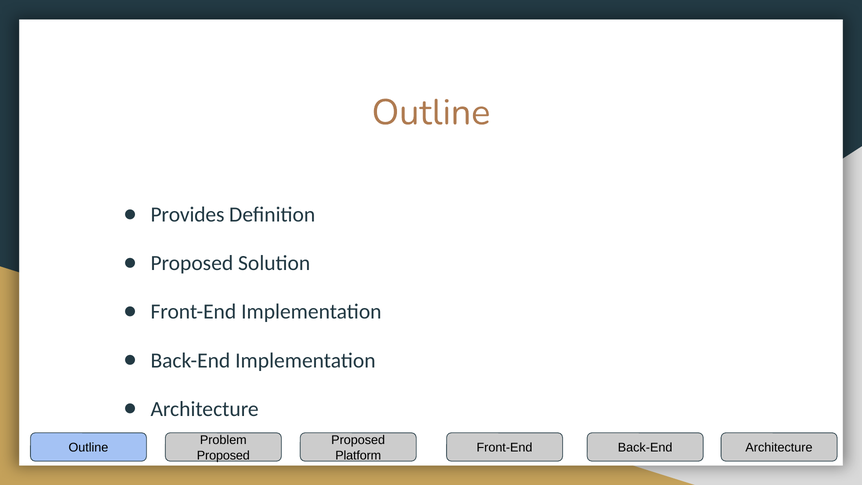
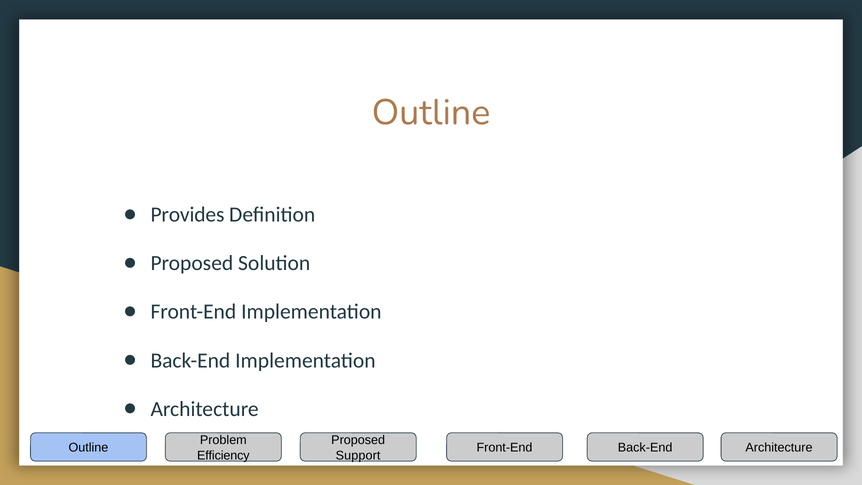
Proposed: Proposed -> Efficiency (223, 455)
Platform: Platform -> Support (358, 455)
